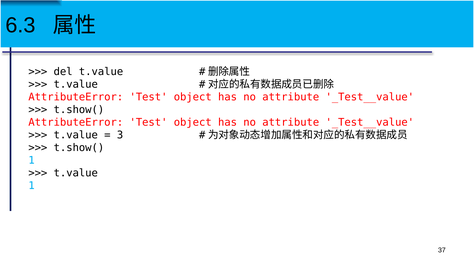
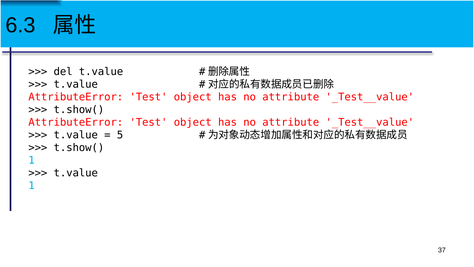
3: 3 -> 5 (120, 135)
